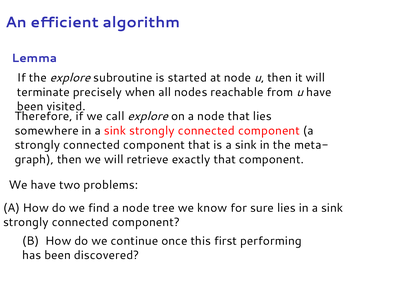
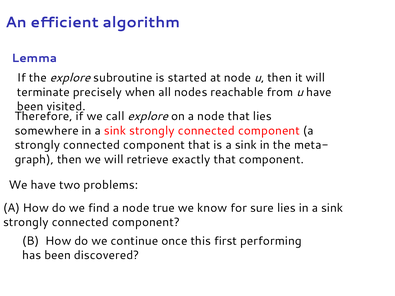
tree: tree -> true (164, 208)
